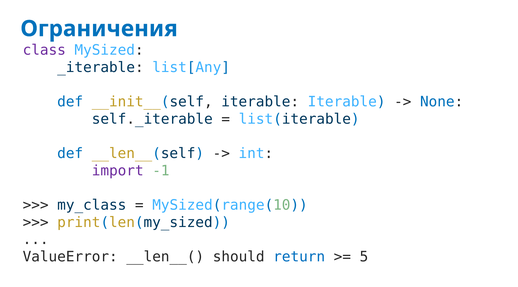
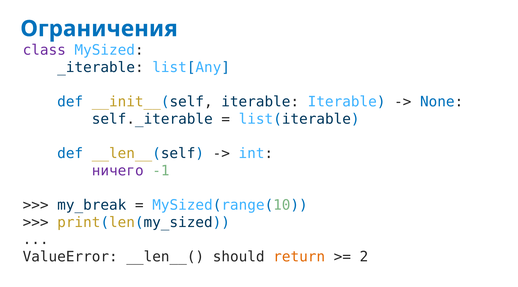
import: import -> ничего (118, 171)
my_class: my_class -> my_break (92, 205)
return colour: blue -> orange (299, 257)
5: 5 -> 2 (364, 257)
